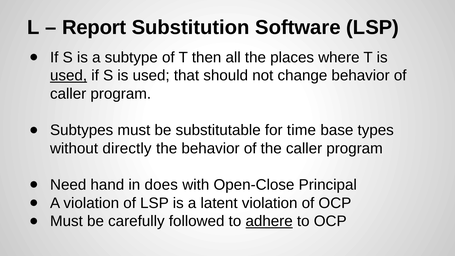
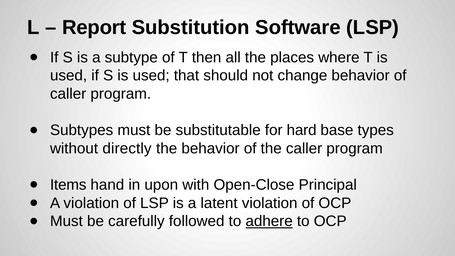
used underline: present -> none (69, 76)
time: time -> hard (302, 130)
Need: Need -> Items (68, 185)
does: does -> upon (161, 185)
